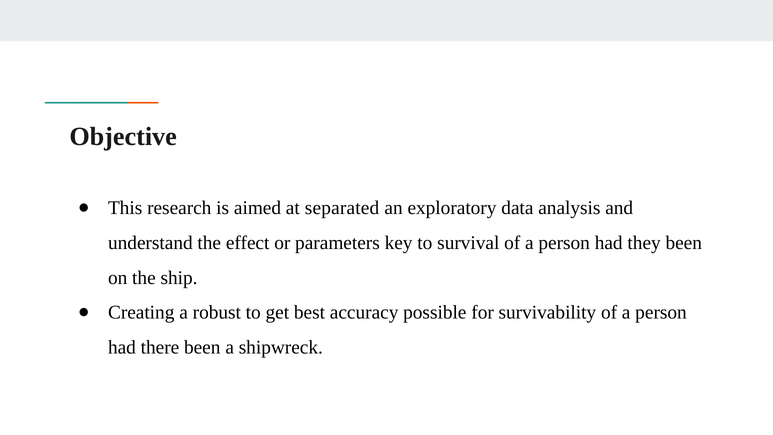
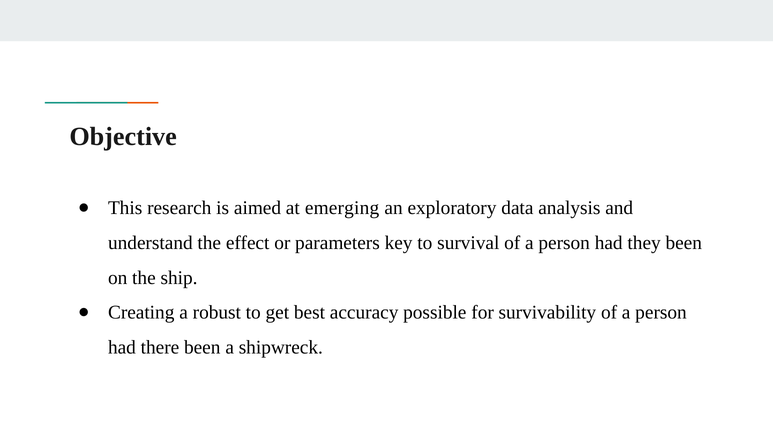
separated: separated -> emerging (342, 208)
